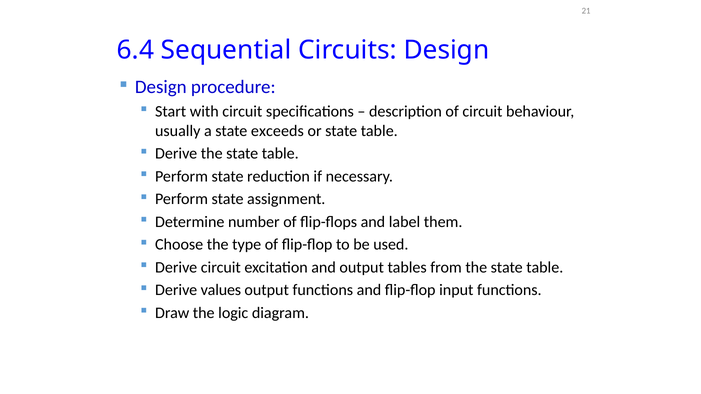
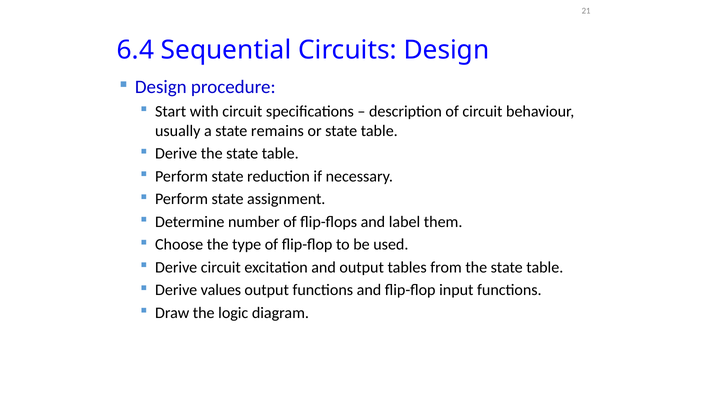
exceeds: exceeds -> remains (277, 131)
